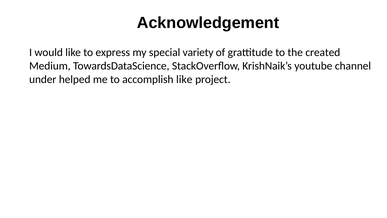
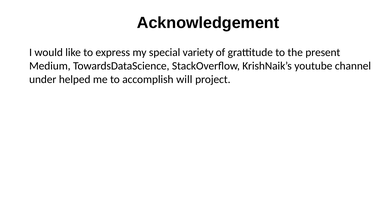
created: created -> present (323, 52)
accomplish like: like -> will (184, 79)
